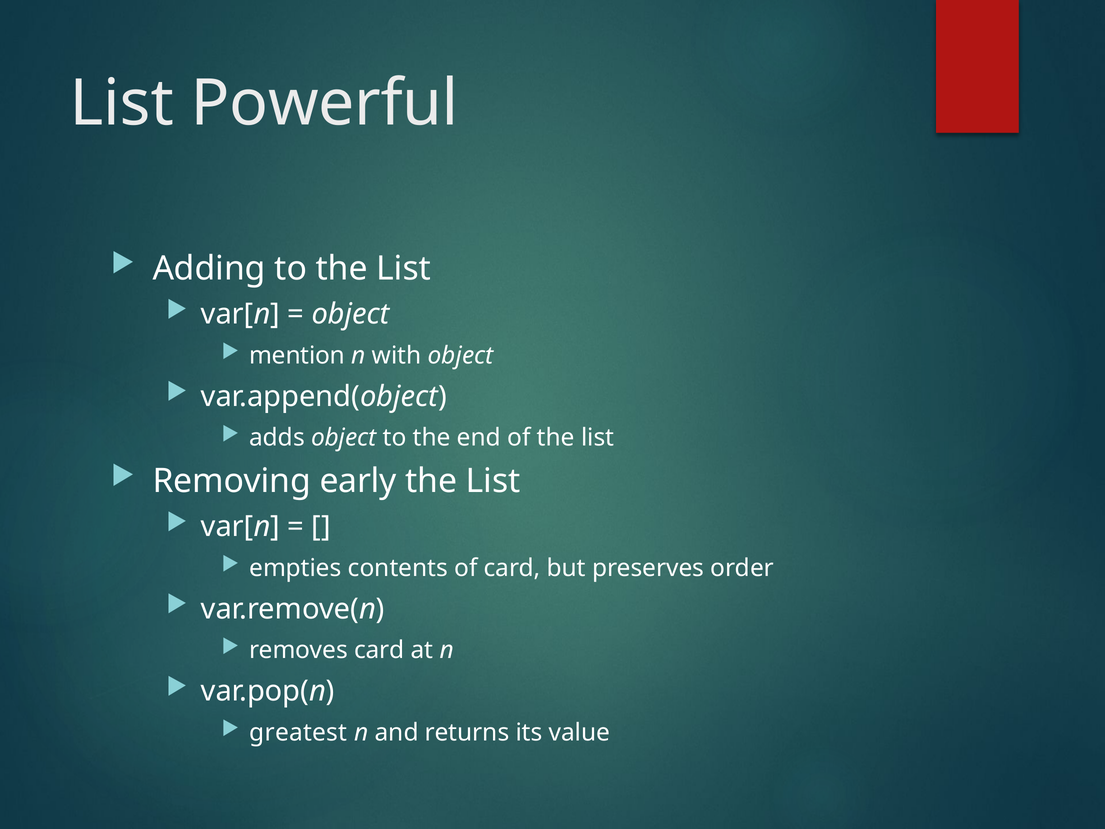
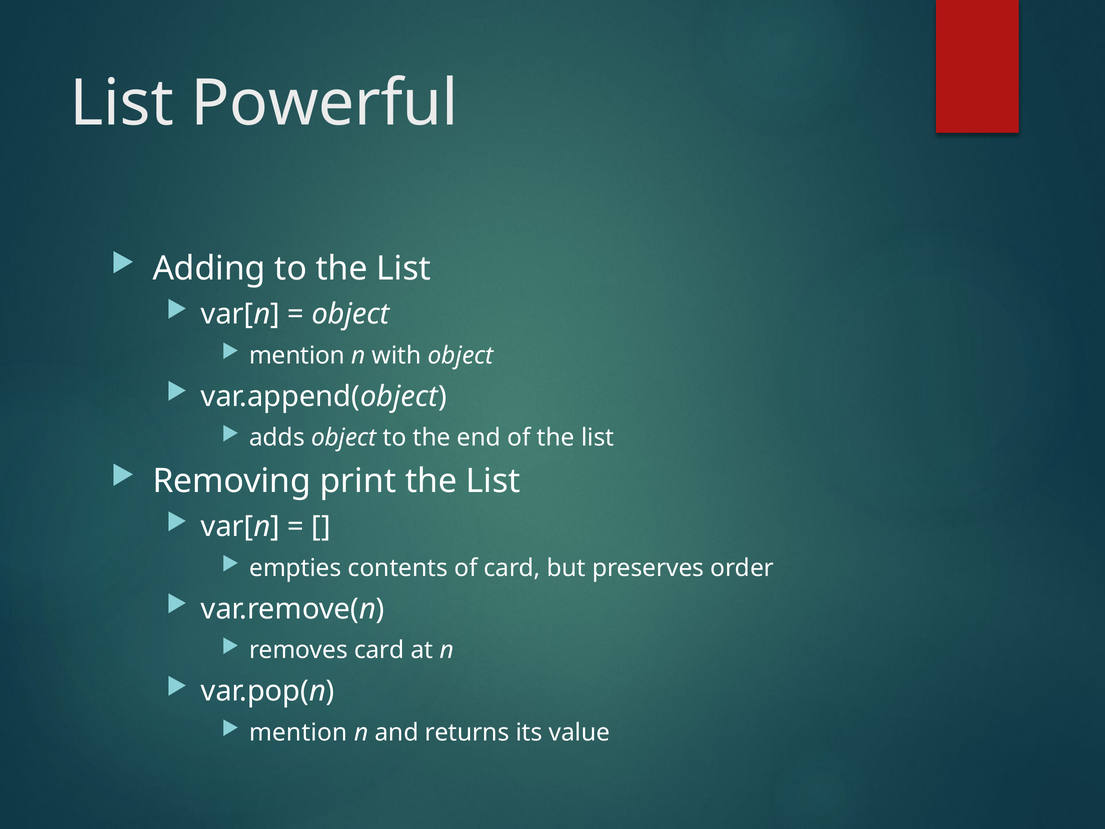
early: early -> print (358, 481)
greatest: greatest -> mention (298, 732)
